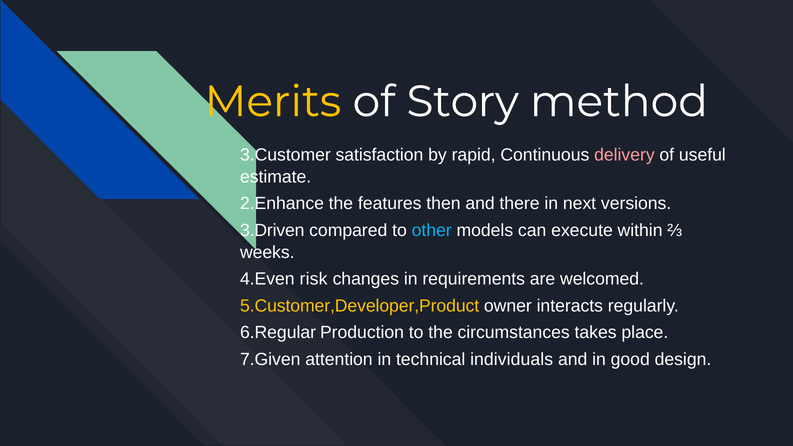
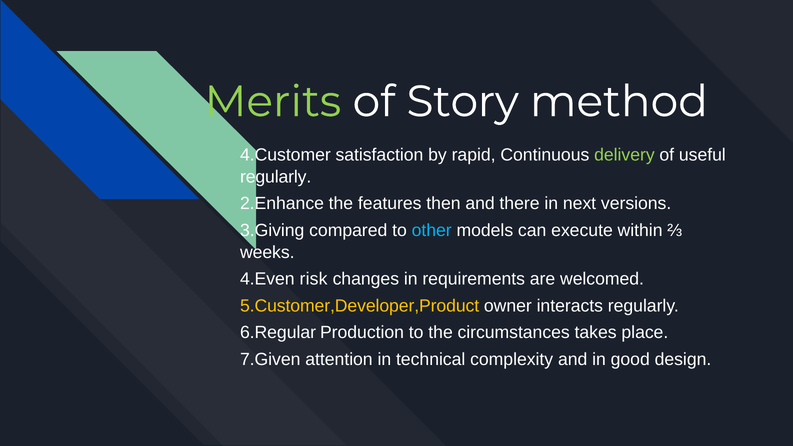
Merits colour: yellow -> light green (273, 102)
3.Customer: 3.Customer -> 4.Customer (285, 155)
delivery colour: pink -> light green (624, 155)
estimate: estimate -> regularly (276, 177)
3.Driven: 3.Driven -> 3.Giving (272, 230)
individuals: individuals -> complexity (512, 359)
